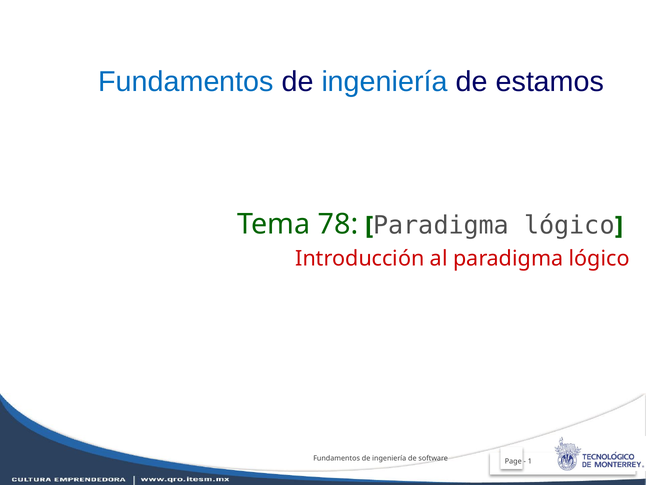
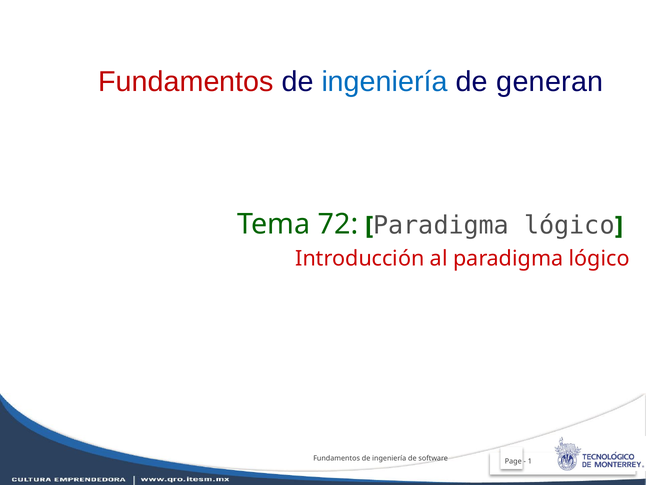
Fundamentos colour: blue -> red (186, 82)
estamos: estamos -> generan (550, 82)
78: 78 -> 72 (338, 224)
